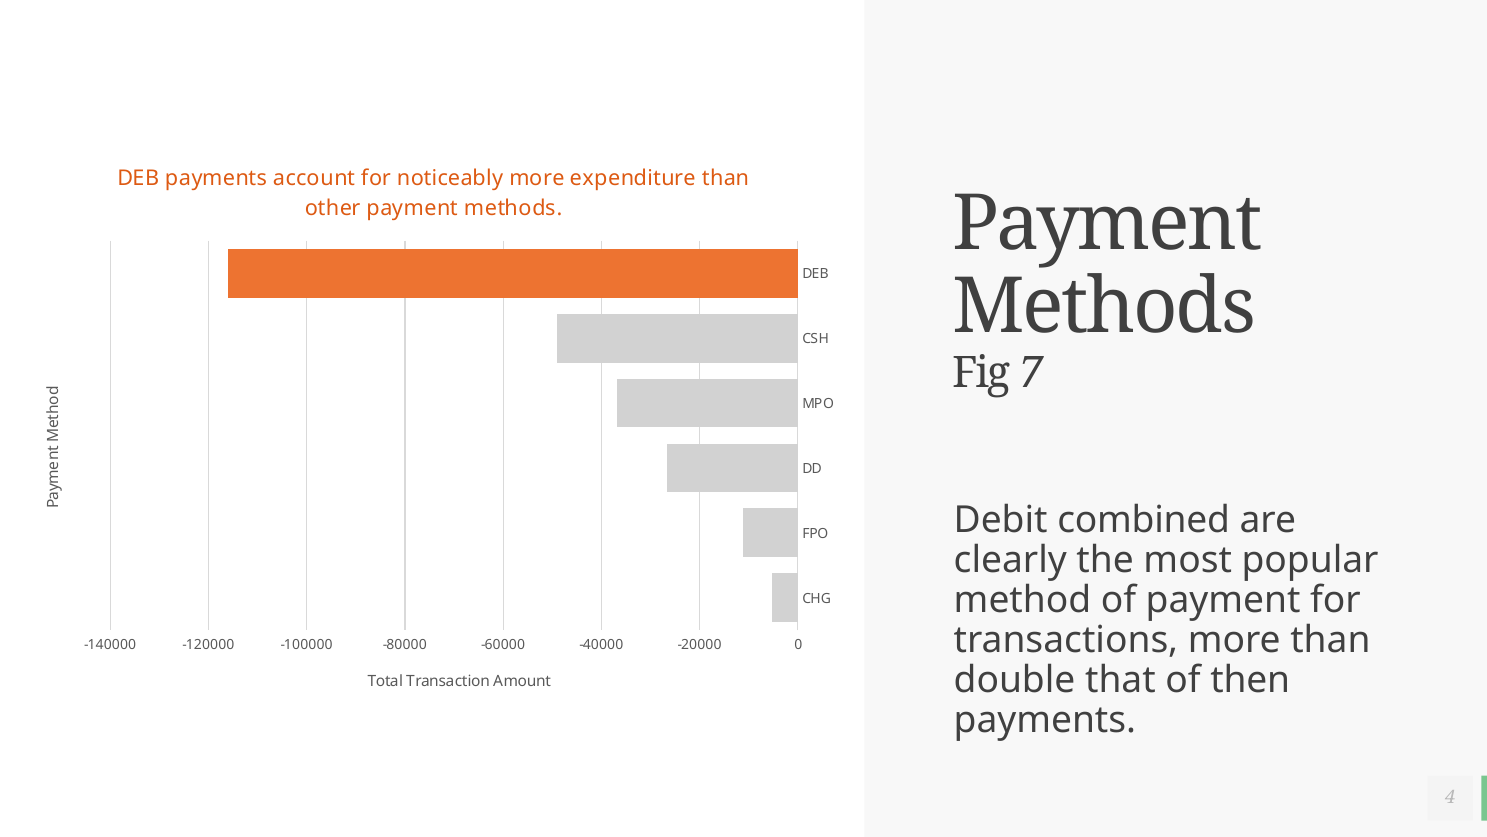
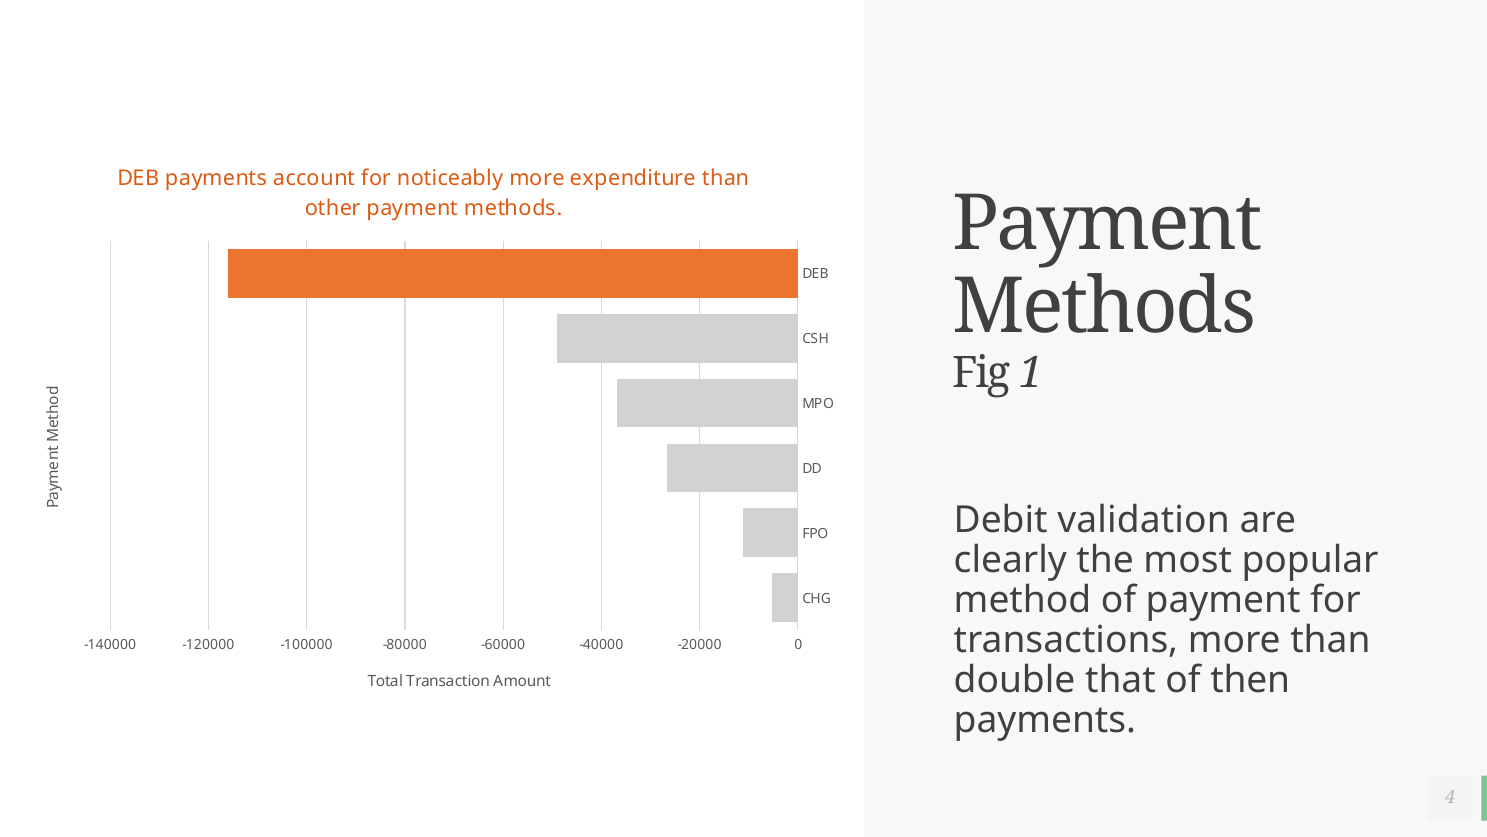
7: 7 -> 1 (1031, 373)
combined: combined -> validation (1144, 519)
